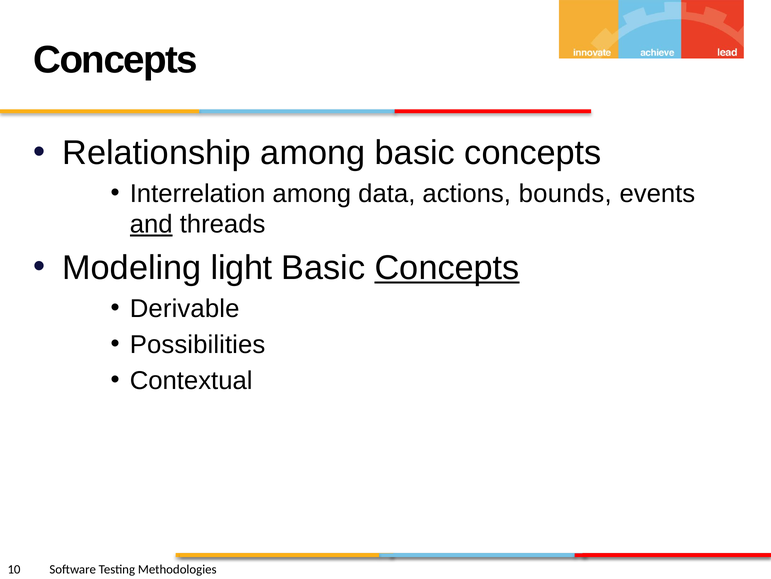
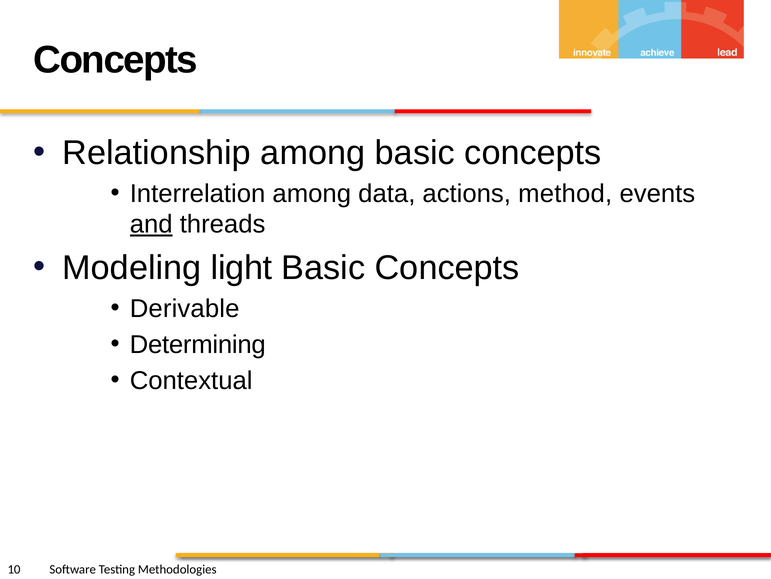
bounds: bounds -> method (565, 193)
Concepts underline: present -> none (447, 268)
Possibilities: Possibilities -> Determining (198, 344)
